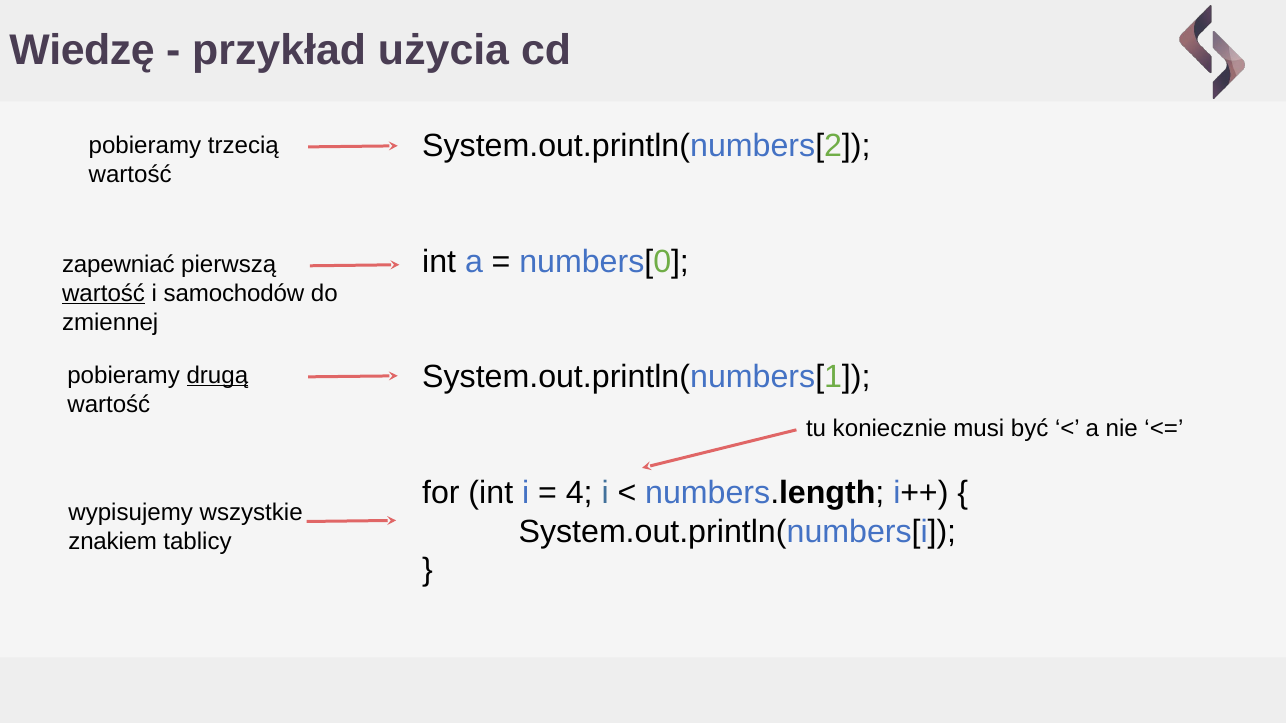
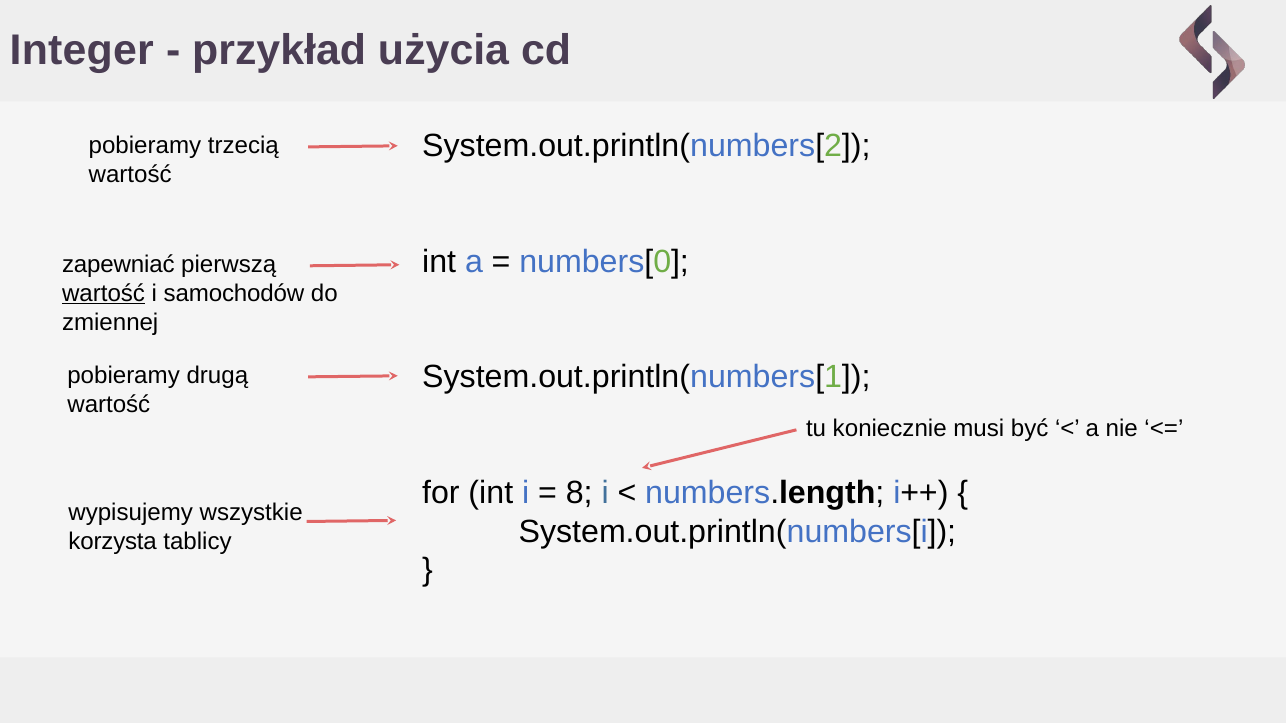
Wiedzę: Wiedzę -> Integer (82, 51)
drugą underline: present -> none (217, 376)
4: 4 -> 8 (579, 493)
znakiem: znakiem -> korzysta (113, 542)
